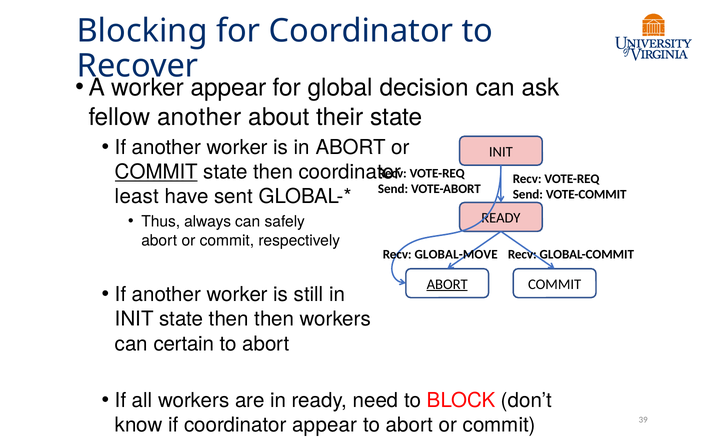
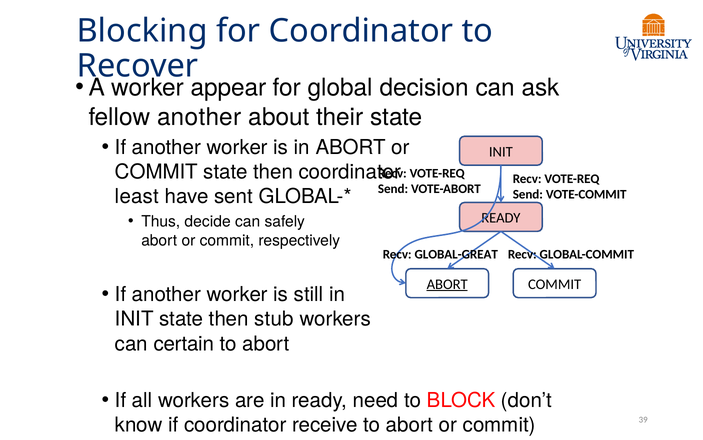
COMMIT underline: present -> none (156, 172)
always: always -> decide (208, 221)
GLOBAL-MOVE: GLOBAL-MOVE -> GLOBAL-GREAT (456, 254)
then then: then -> stub (274, 319)
coordinator appear: appear -> receive (325, 424)
